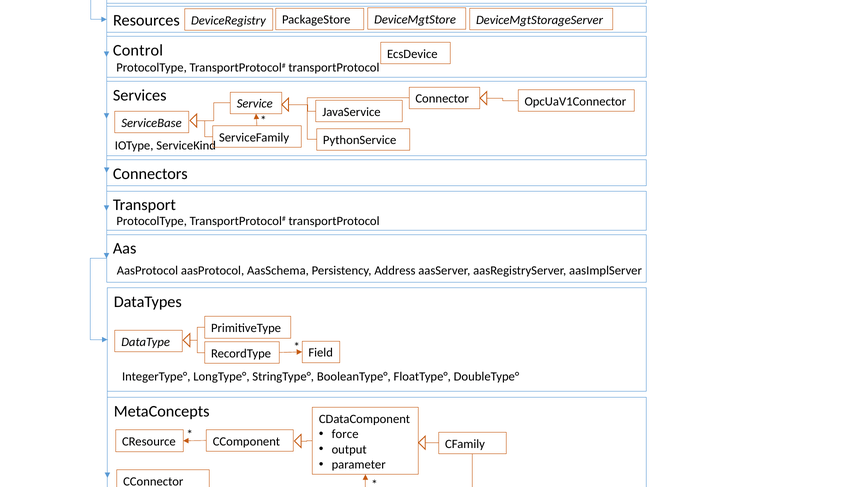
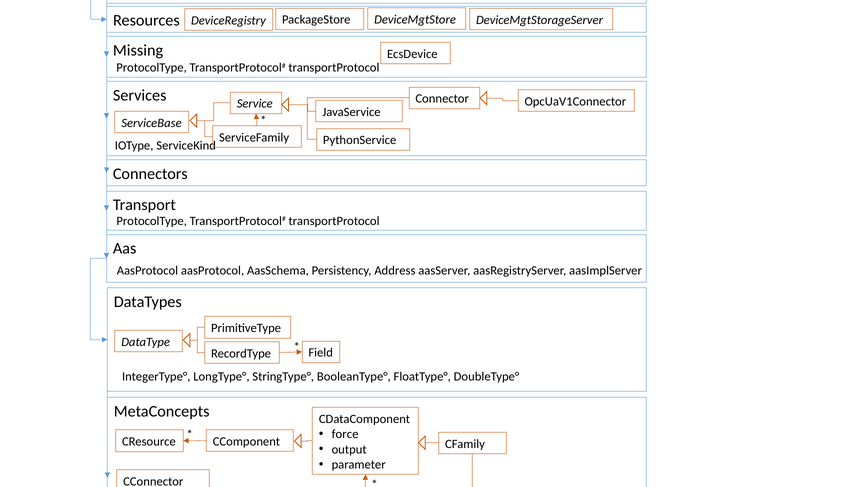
Control: Control -> Missing (138, 51)
